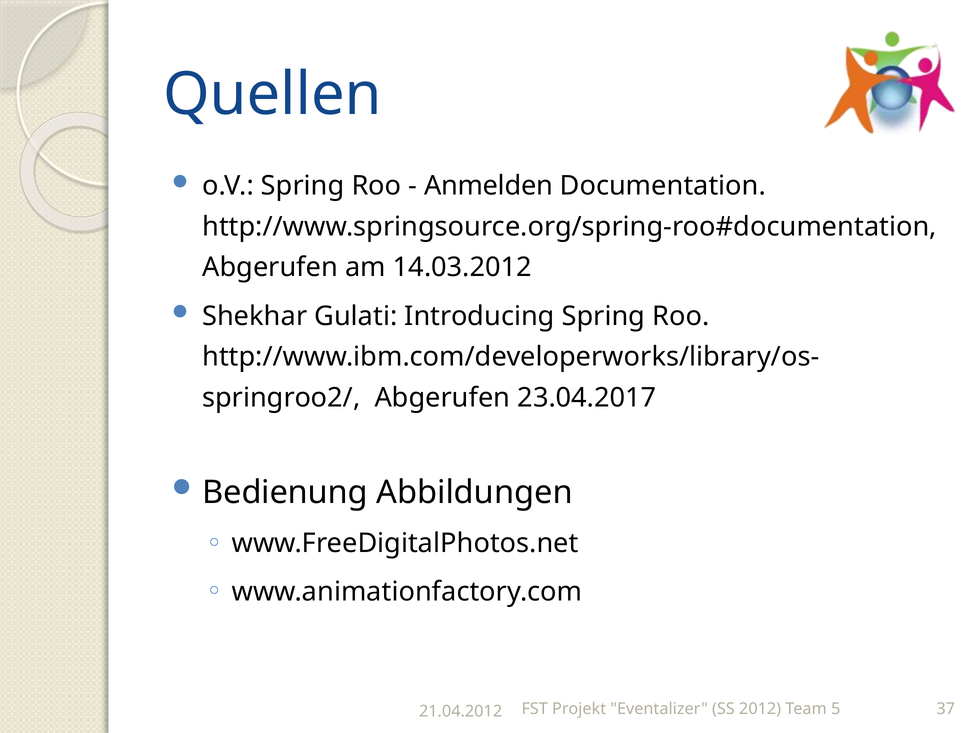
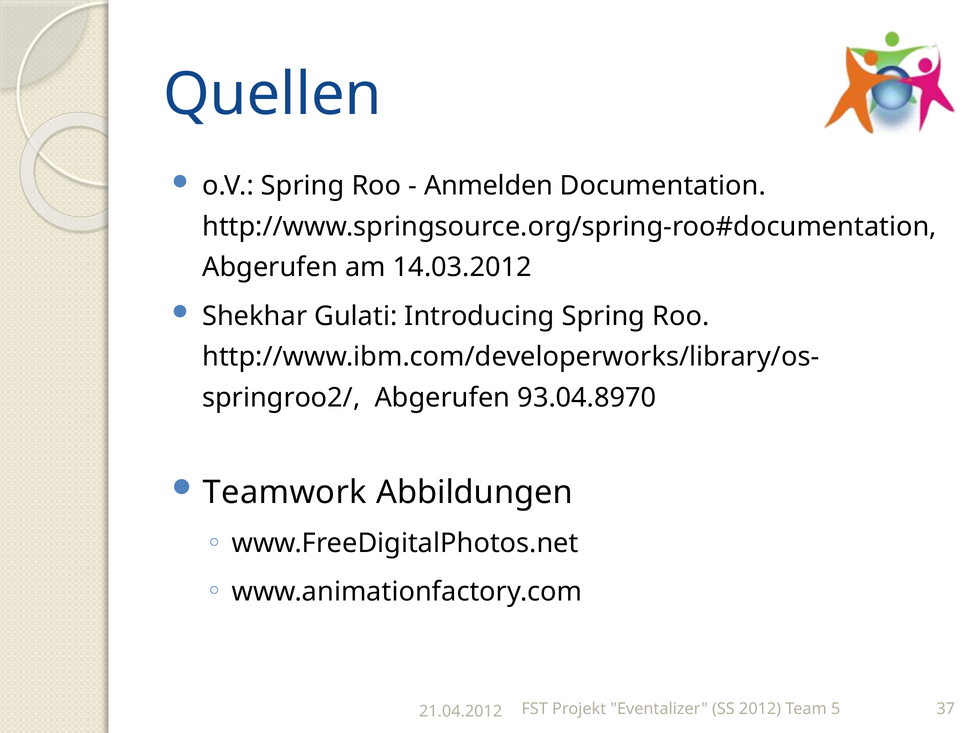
23.04.2017: 23.04.2017 -> 93.04.8970 (587, 398)
Bedienung: Bedienung -> Teamwork (285, 493)
